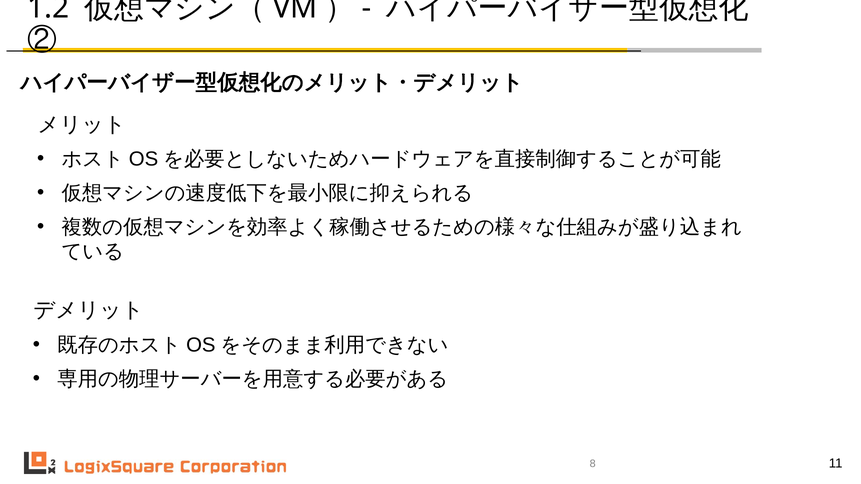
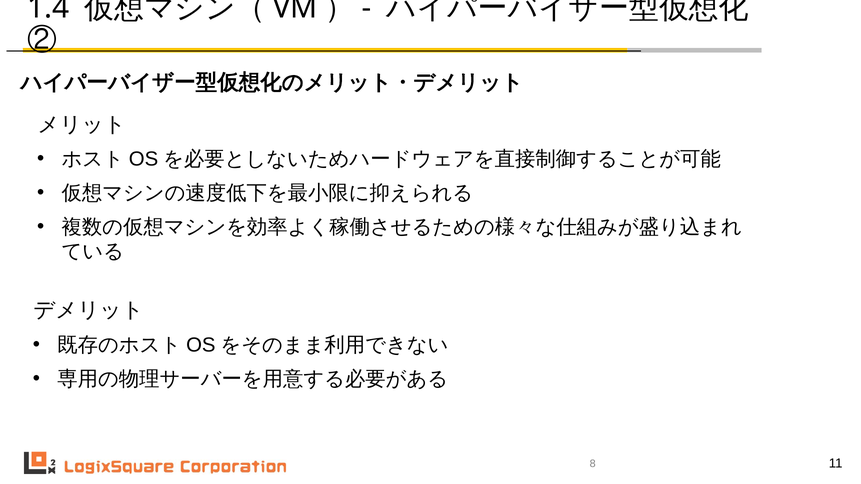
1.2: 1.2 -> 1.4 (48, 8)
